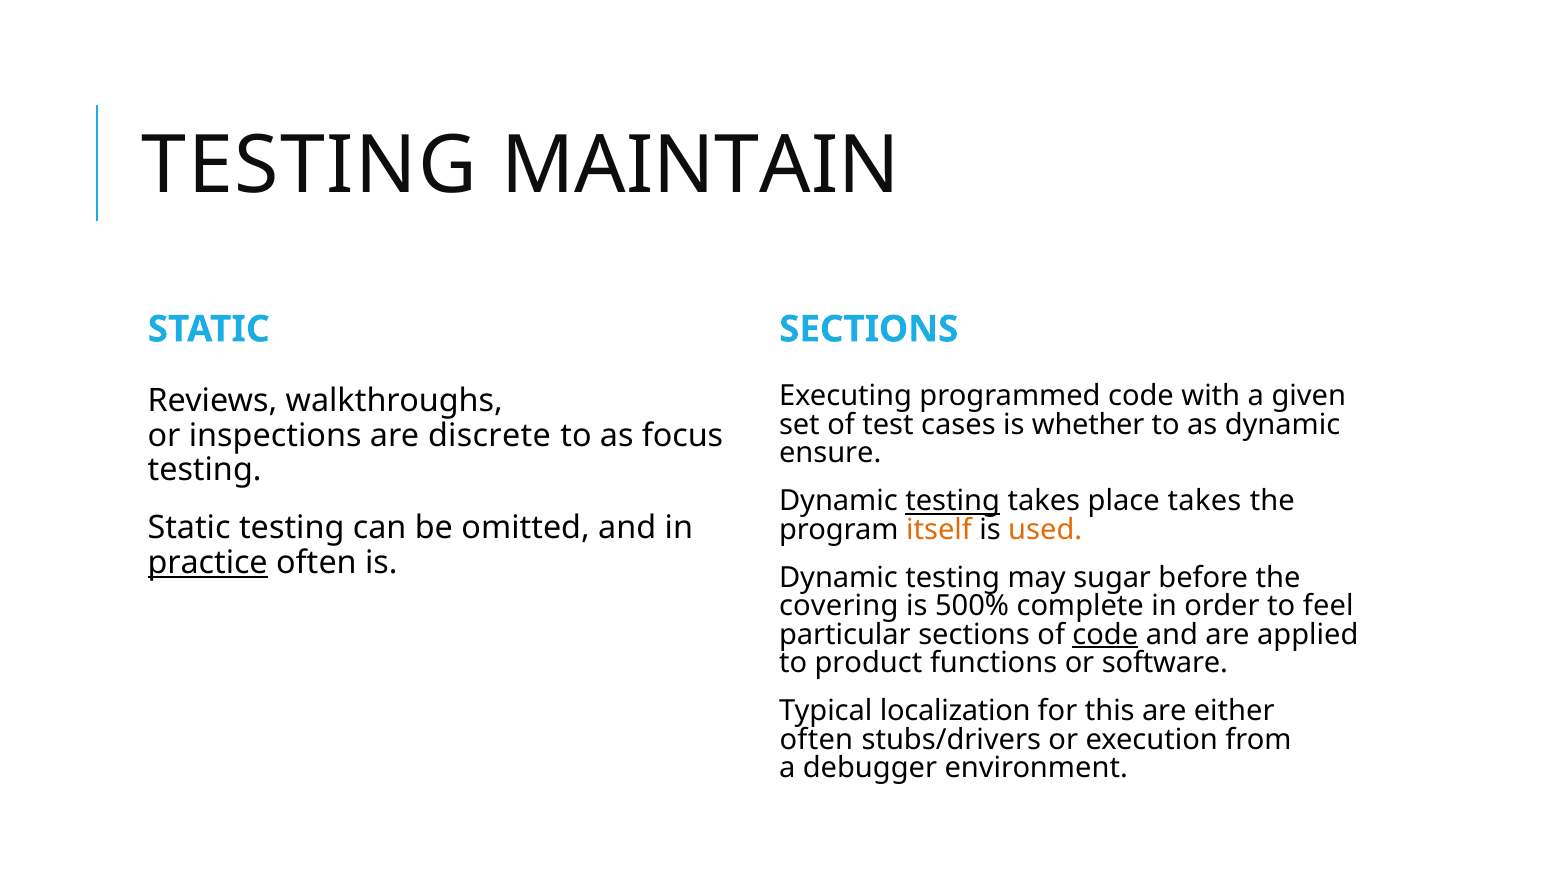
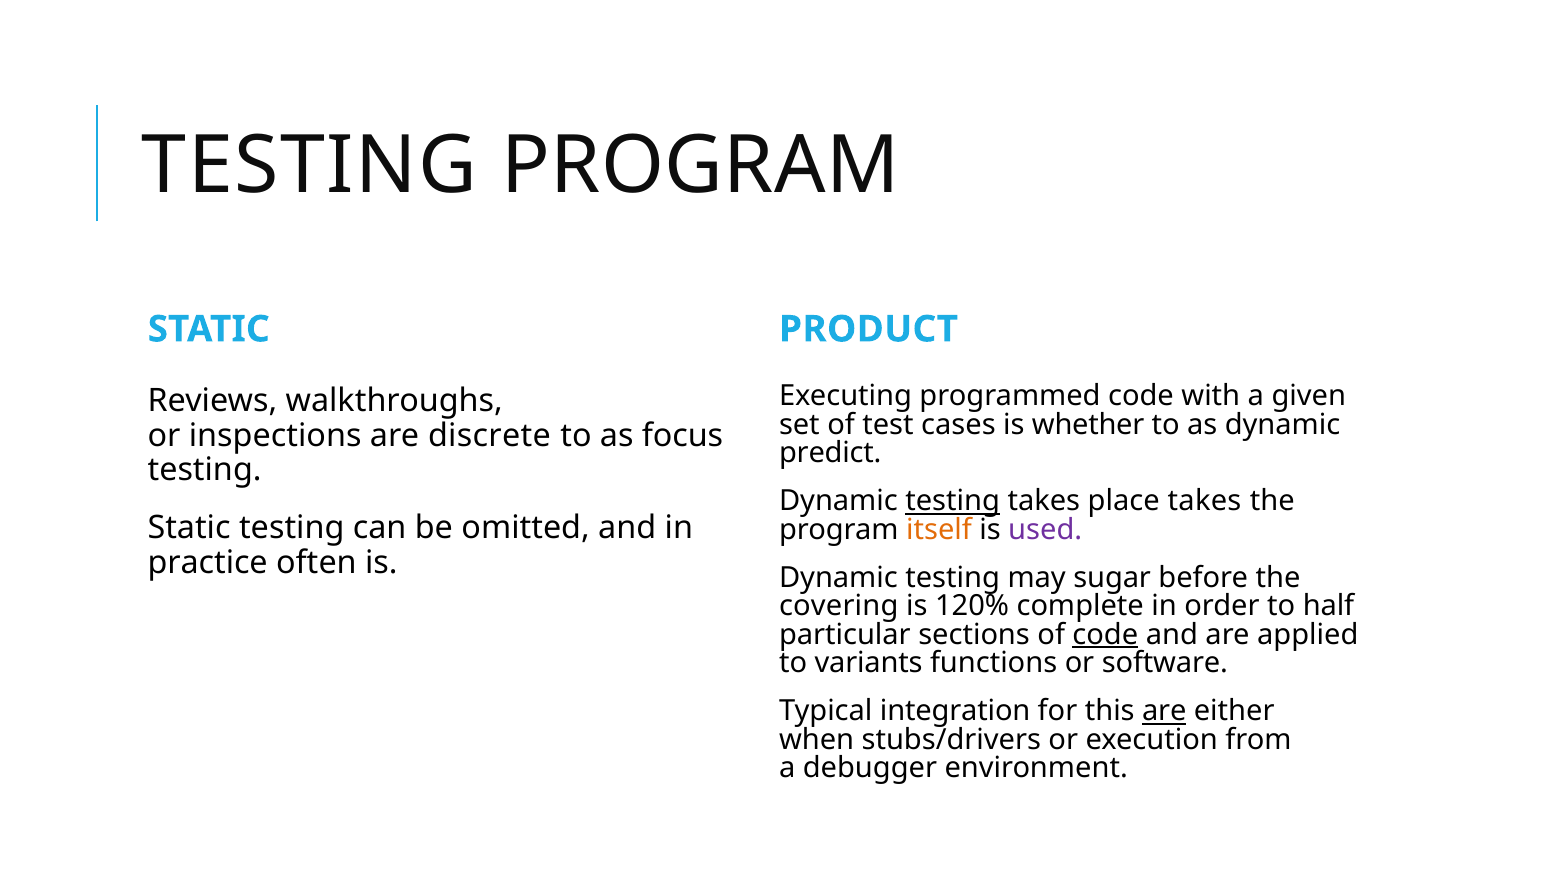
TESTING MAINTAIN: MAINTAIN -> PROGRAM (701, 166)
SECTIONS: SECTIONS -> PRODUCT (869, 329)
ensure: ensure -> predict (830, 453)
used colour: orange -> purple (1045, 529)
practice underline: present -> none (208, 563)
500%: 500% -> 120% (972, 606)
feel: feel -> half (1328, 606)
product: product -> variants (869, 663)
localization: localization -> integration (955, 711)
are underline: none -> present (1164, 711)
often: often -> when (817, 739)
